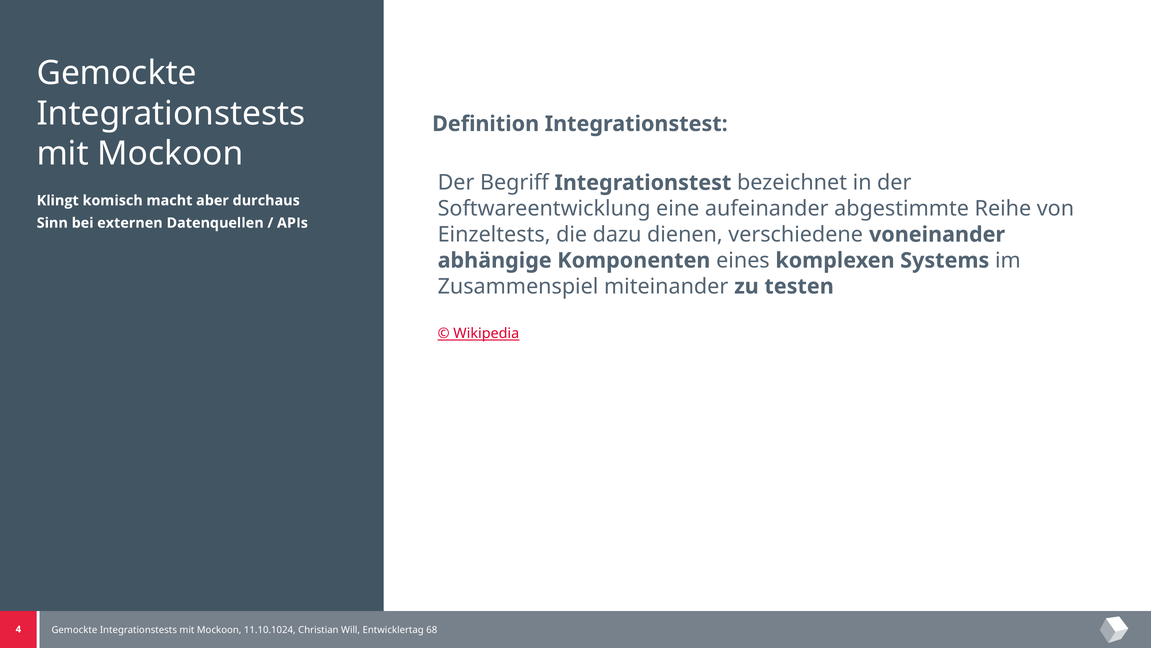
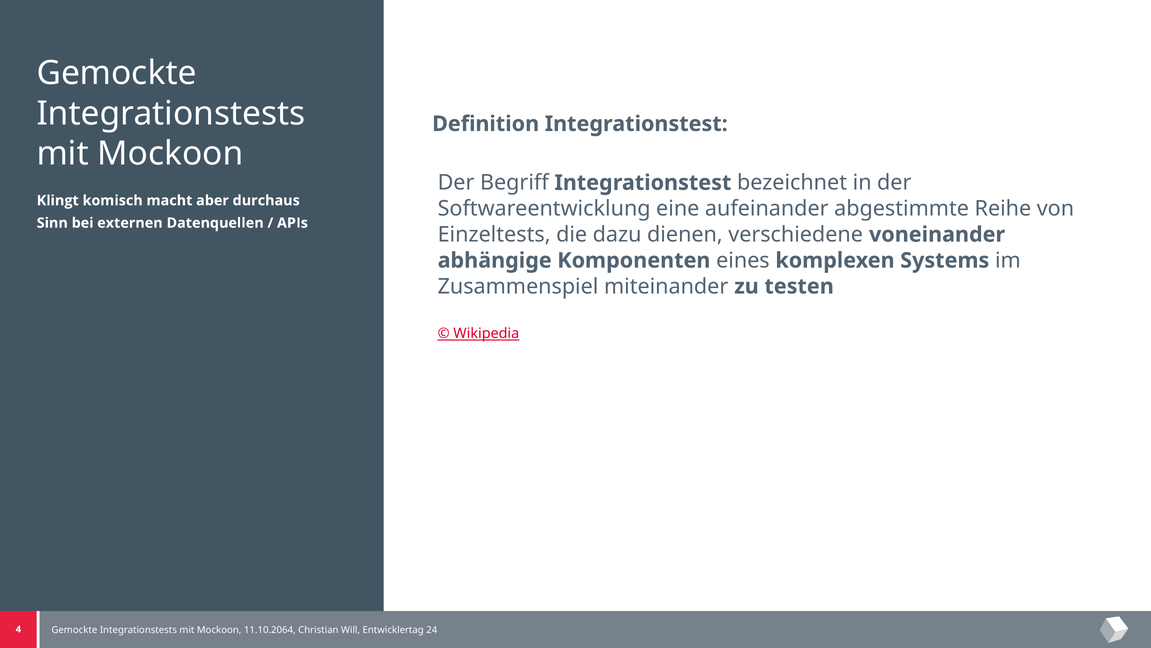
11.10.1024: 11.10.1024 -> 11.10.2064 (270, 630)
68: 68 -> 24 (432, 630)
